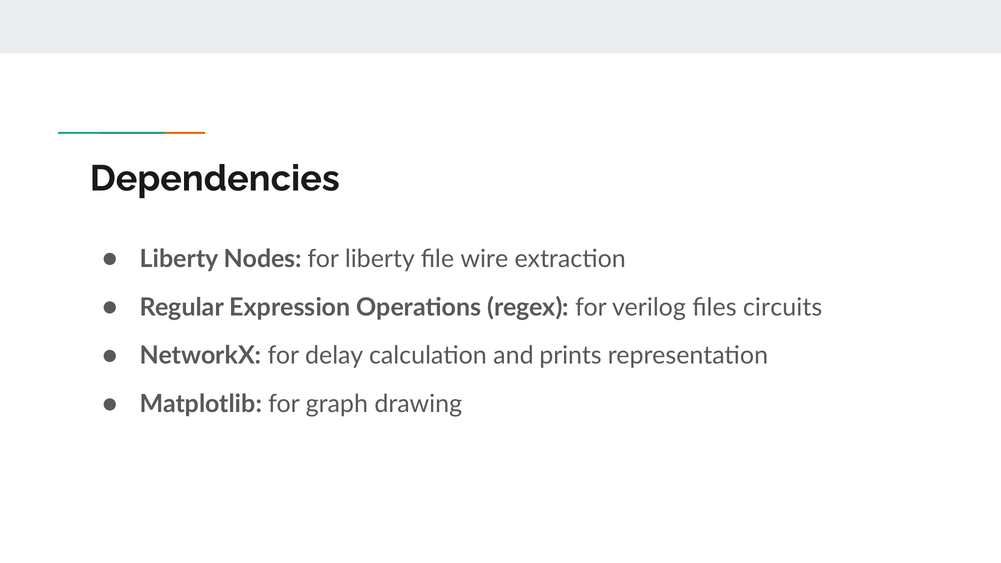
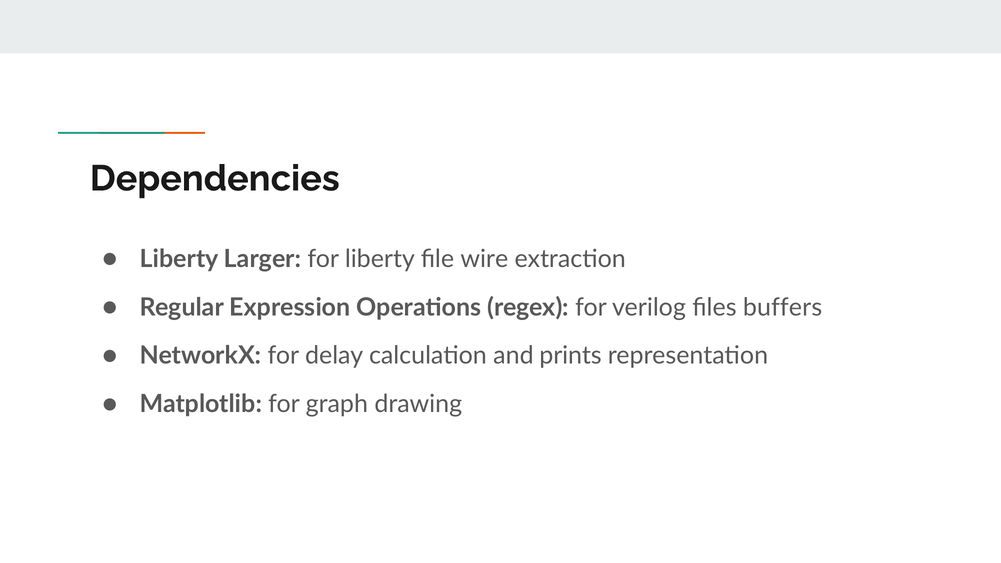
Nodes: Nodes -> Larger (263, 259)
circuits: circuits -> buffers (783, 307)
